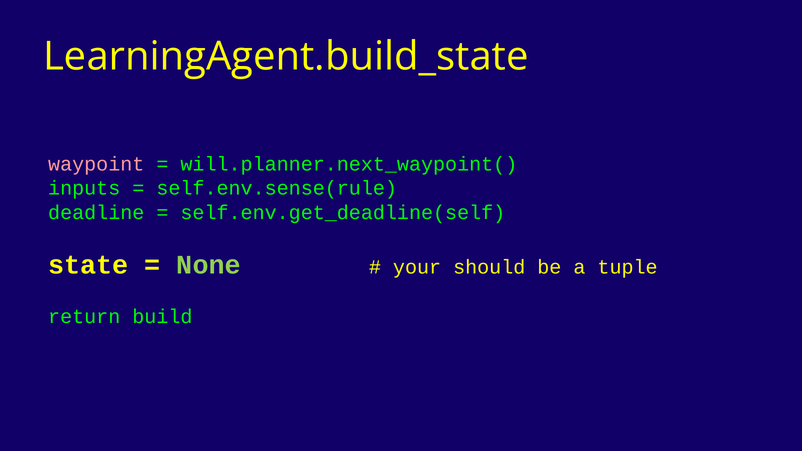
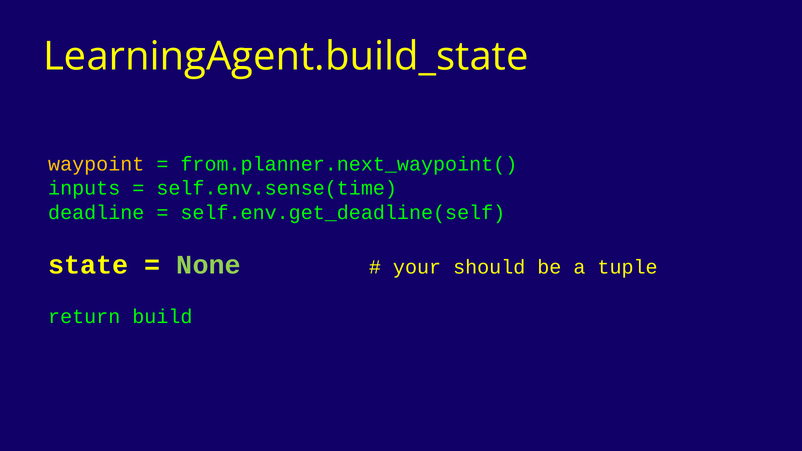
waypoint colour: pink -> yellow (96, 164)
will.planner.next_waypoint(: will.planner.next_waypoint( -> from.planner.next_waypoint( (349, 164)
self.env.sense(rule: self.env.sense(rule -> self.env.sense(time (277, 188)
